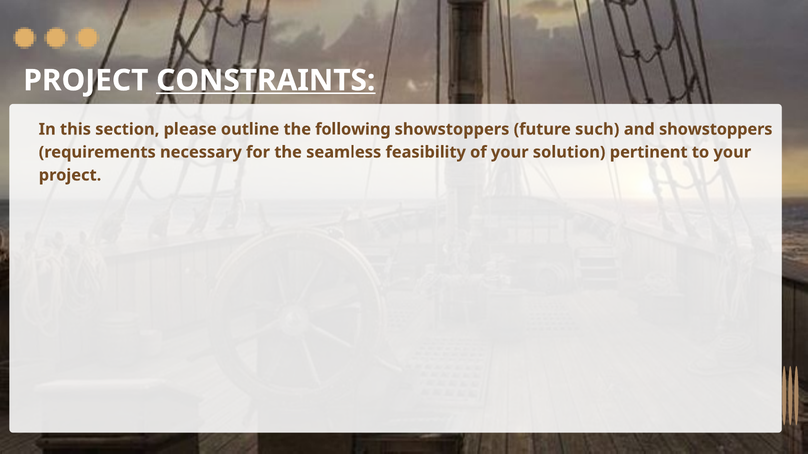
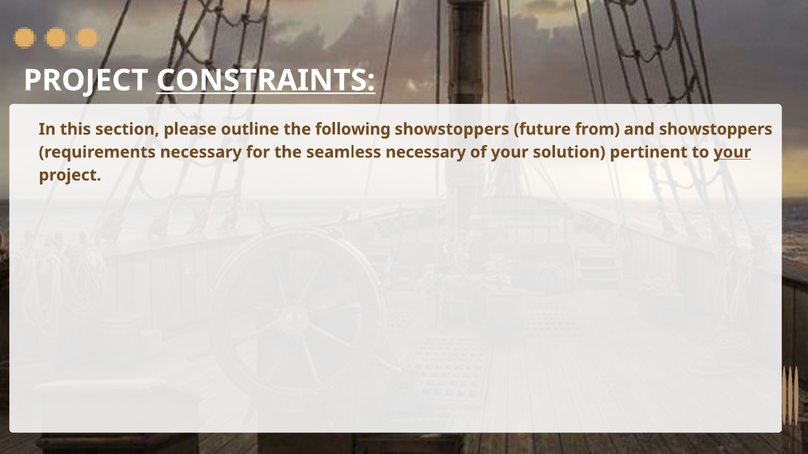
such: such -> from (597, 129)
seamless feasibility: feasibility -> necessary (426, 152)
your underline: none -> present (732, 152)
